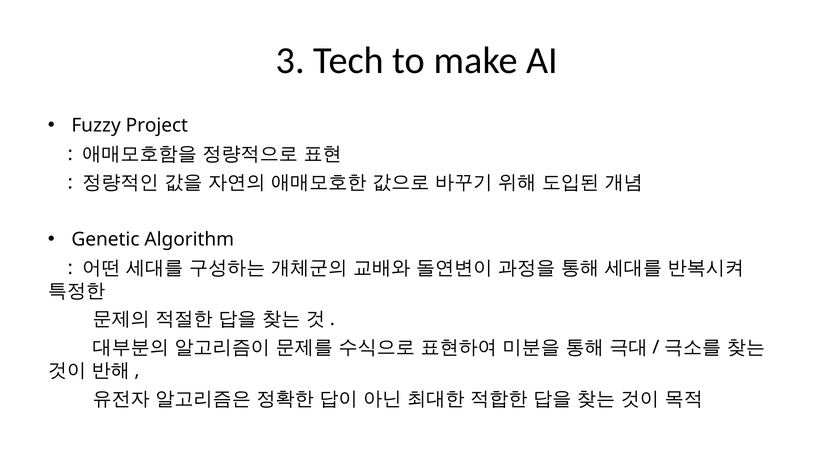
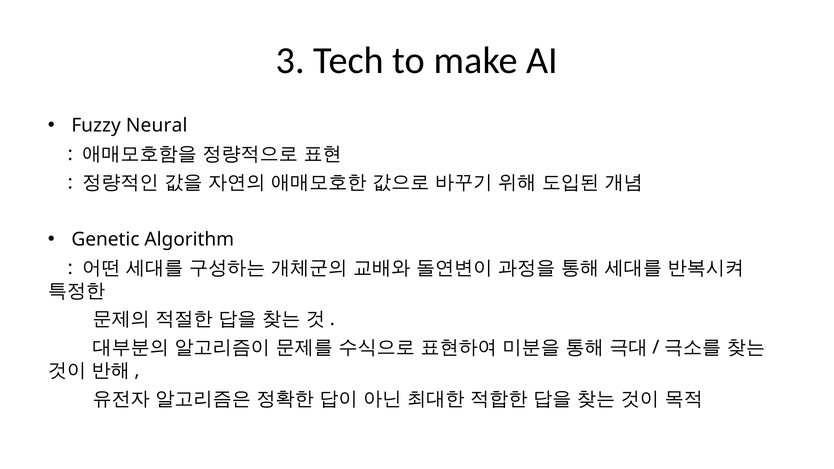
Project: Project -> Neural (157, 125)
